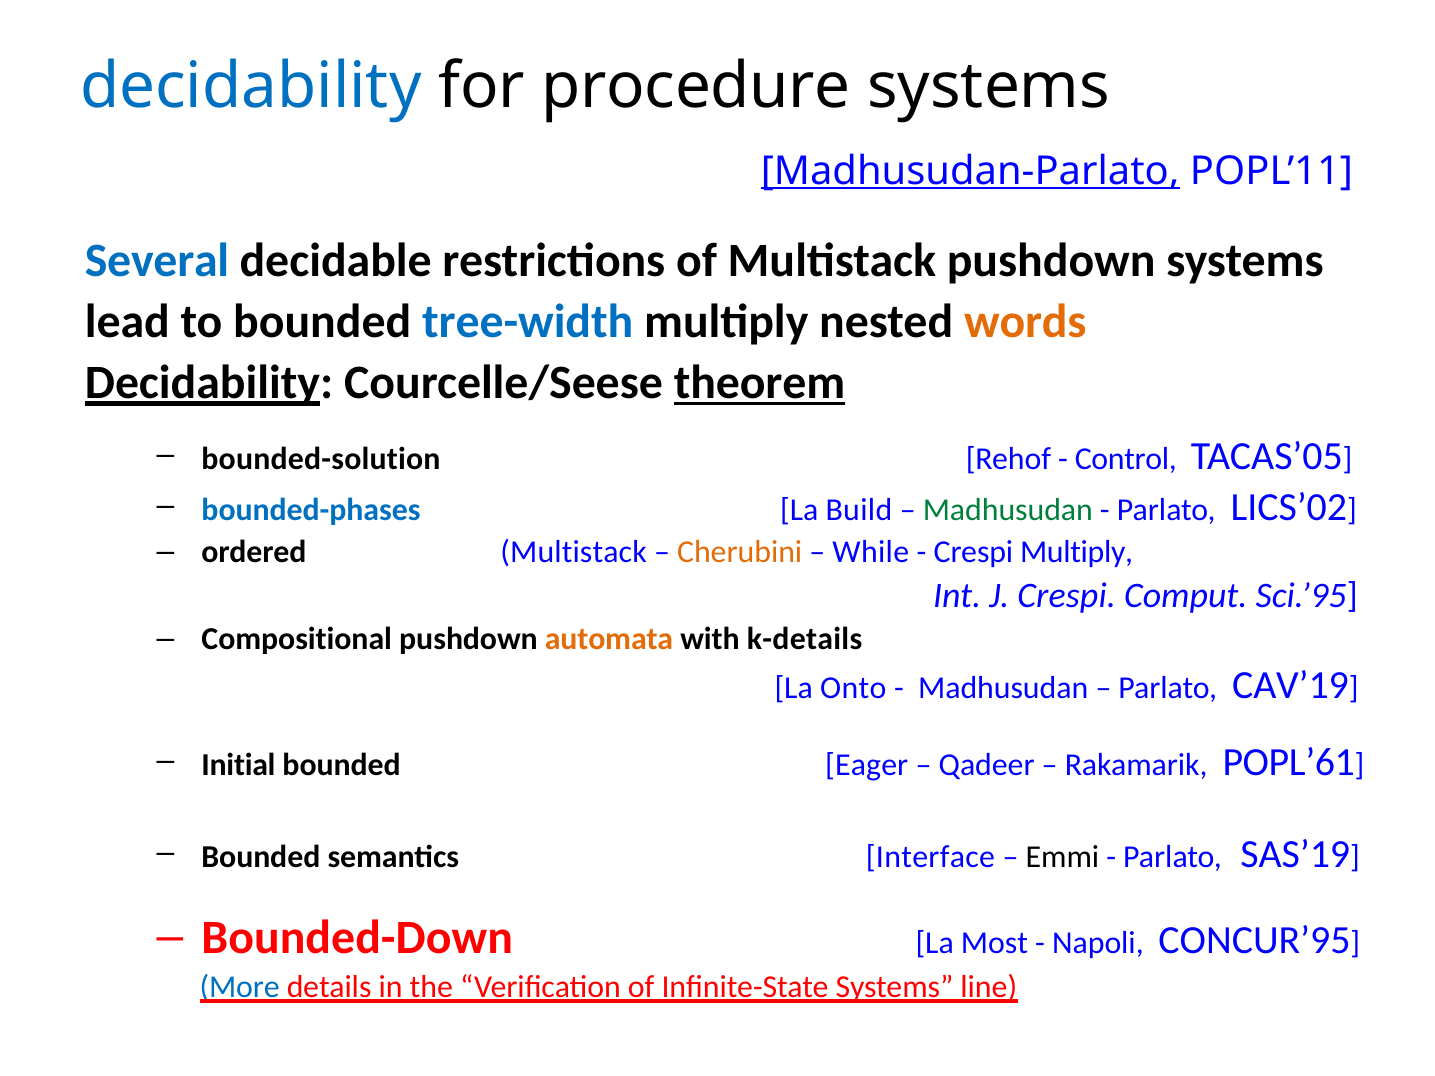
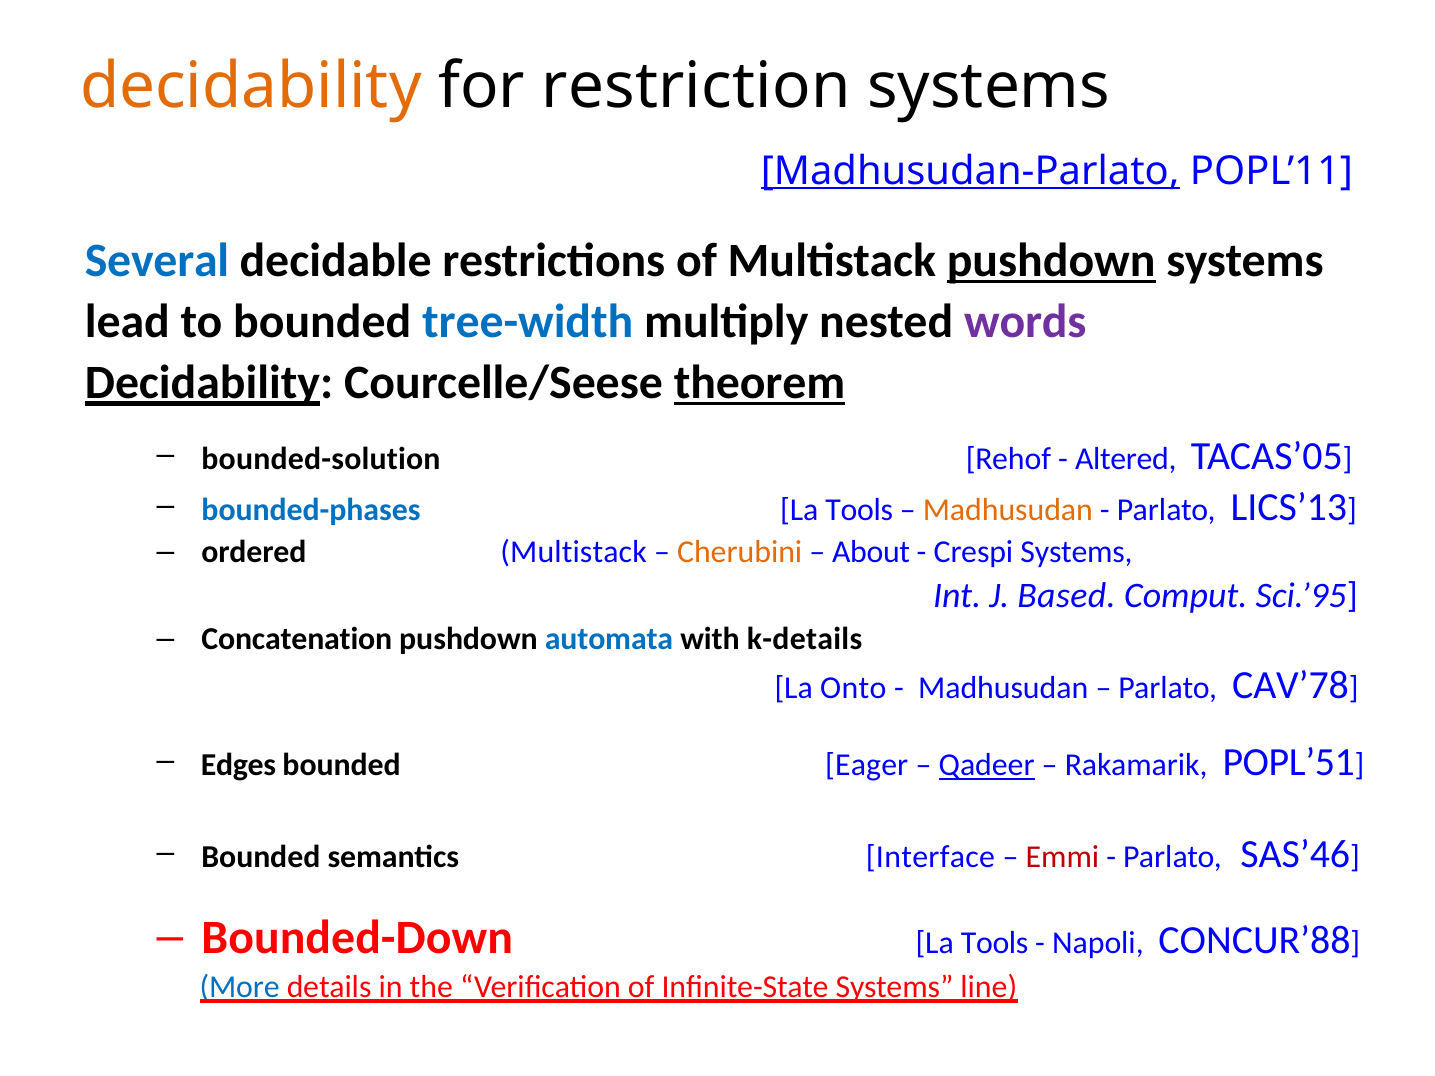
decidability colour: blue -> orange (251, 87)
procedure: procedure -> restriction (696, 87)
pushdown underline: none -> present (1051, 261)
words colour: orange -> purple (1025, 322)
Control: Control -> Altered (1126, 459)
Build: Build -> Tools (859, 510)
Madhusudan colour: green -> orange (1008, 510)
LICS’02: LICS’02 -> LICS’13 (1289, 507)
While: While -> About (871, 552)
Crespi Multiply: Multiply -> Systems (1077, 552)
J Crespi: Crespi -> Based (1067, 596)
Compositional: Compositional -> Concatenation (297, 639)
automata colour: orange -> blue (609, 639)
CAV’19: CAV’19 -> CAV’78 (1290, 686)
Initial: Initial -> Edges (239, 765)
Qadeer underline: none -> present (987, 765)
POPL’61: POPL’61 -> POPL’51 (1289, 762)
Emmi colour: black -> red (1062, 857)
SAS’19: SAS’19 -> SAS’46 (1295, 854)
Most: Most -> Tools (995, 943)
CONCUR’95: CONCUR’95 -> CONCUR’88 (1254, 940)
